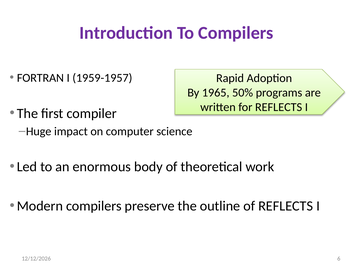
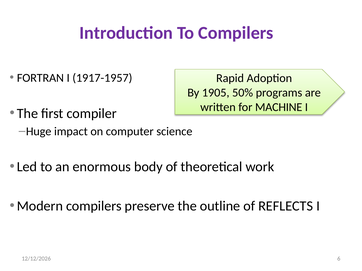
1959-1957: 1959-1957 -> 1917-1957 (102, 78)
1965: 1965 -> 1905 (216, 93)
for REFLECTS: REFLECTS -> MACHINE (279, 107)
